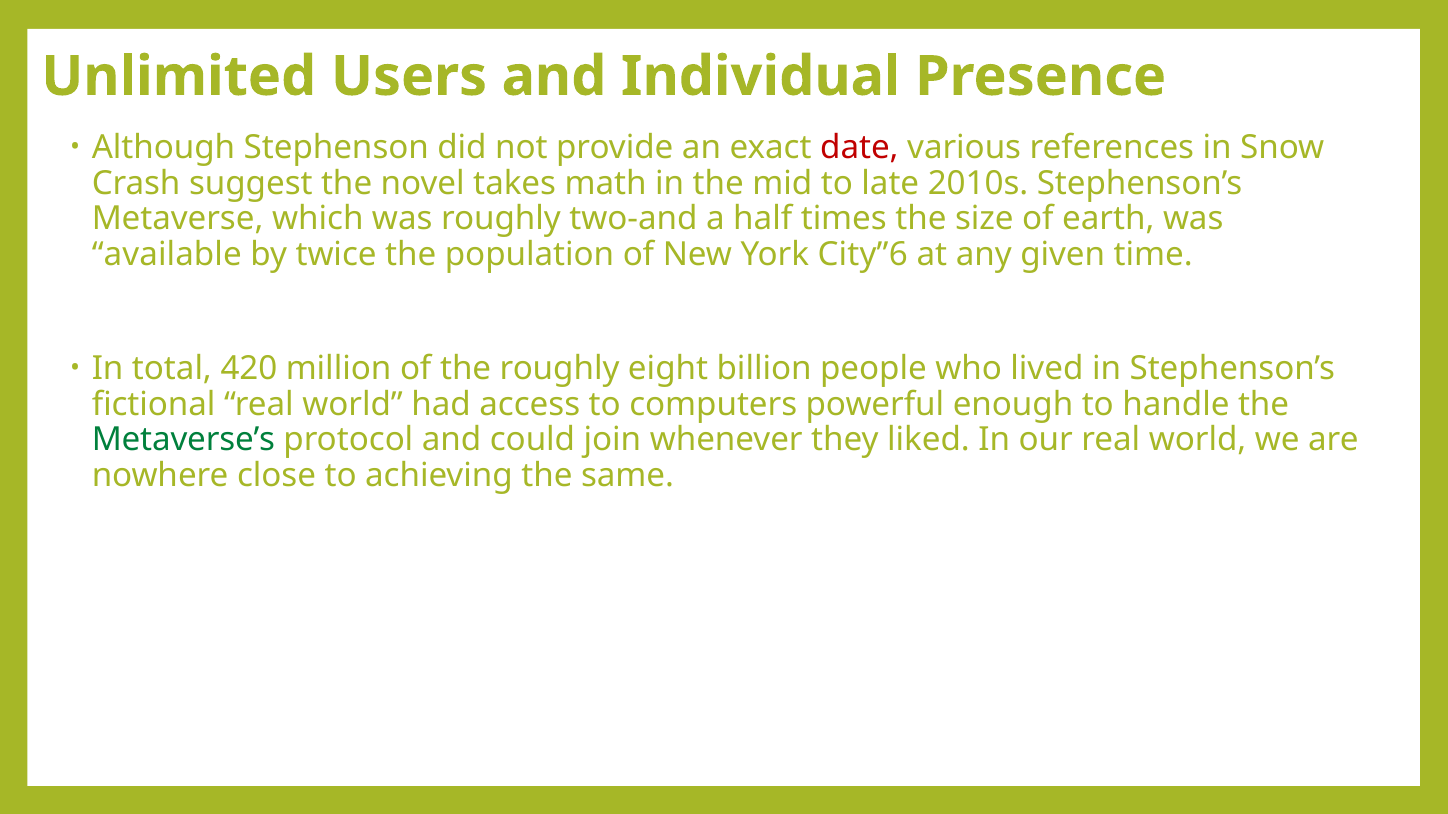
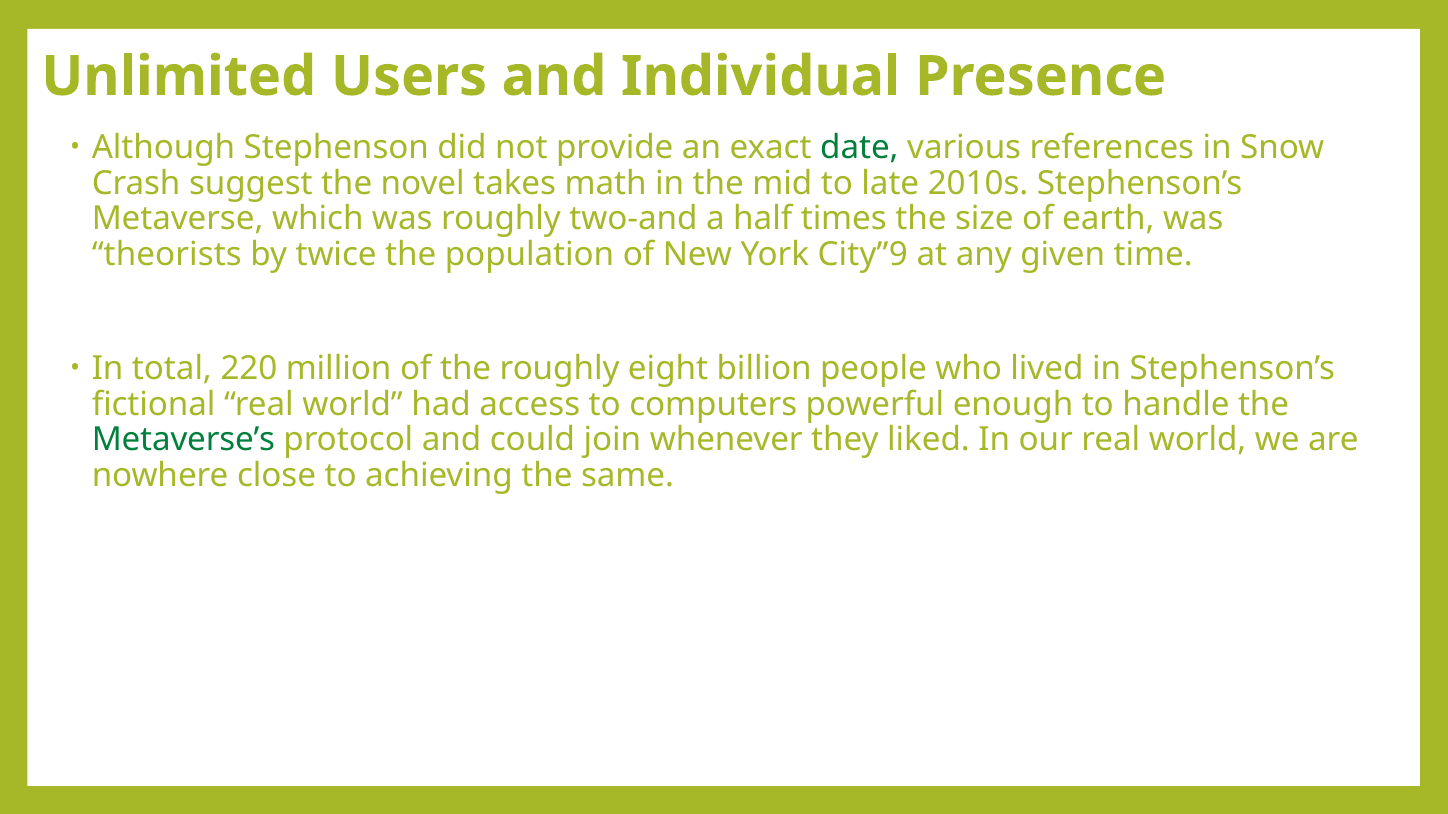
date colour: red -> green (859, 147)
available: available -> theorists (167, 255)
City”6: City”6 -> City”9 (863, 255)
420: 420 -> 220 (249, 369)
